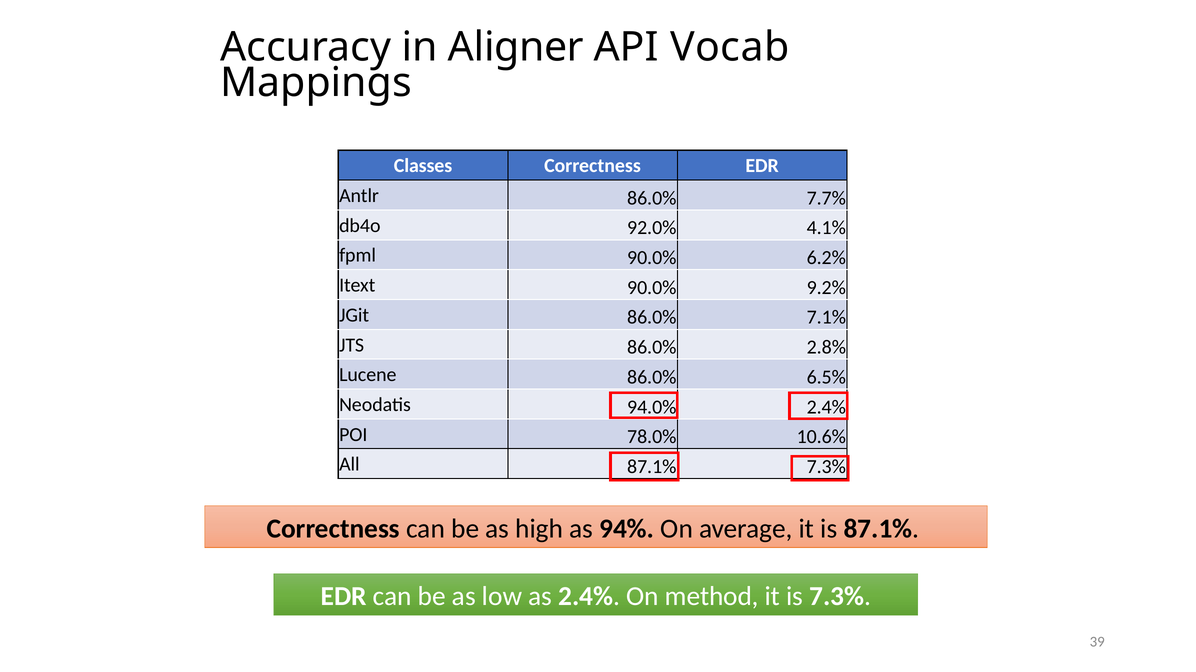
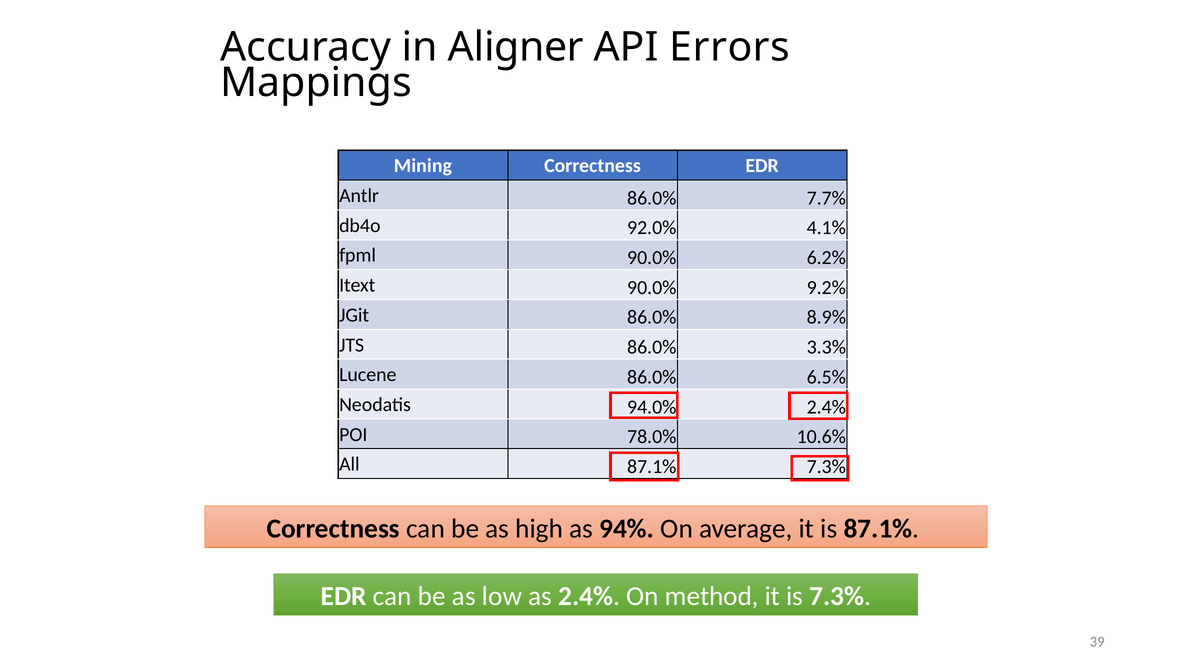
Vocab: Vocab -> Errors (730, 47)
Classes: Classes -> Mining (423, 166)
7.1%: 7.1% -> 8.9% (826, 318)
2.8%: 2.8% -> 3.3% (826, 348)
